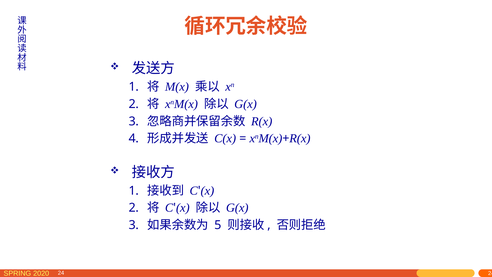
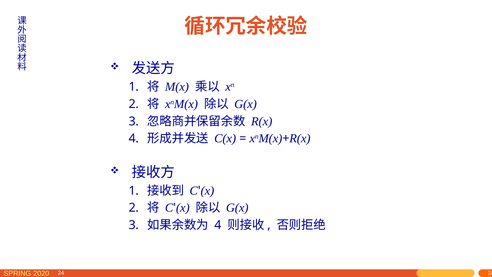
5: 5 -> 4 (218, 225)
